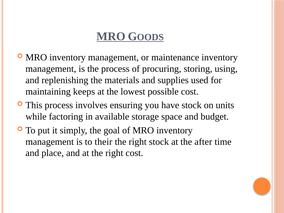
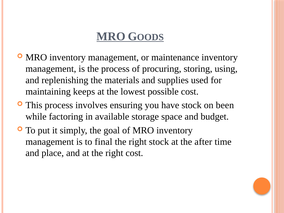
units: units -> been (225, 105)
their: their -> final (103, 142)
